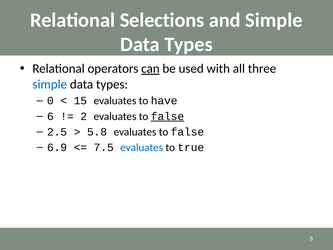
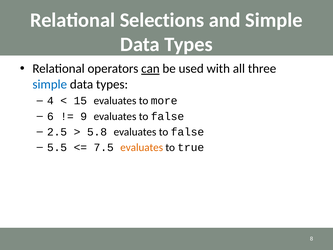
0: 0 -> 4 (50, 101)
have: have -> more (164, 101)
2: 2 -> 9 (84, 116)
false underline: present -> none (167, 116)
6.9: 6.9 -> 5.5 (57, 147)
evaluates colour: blue -> orange (142, 147)
